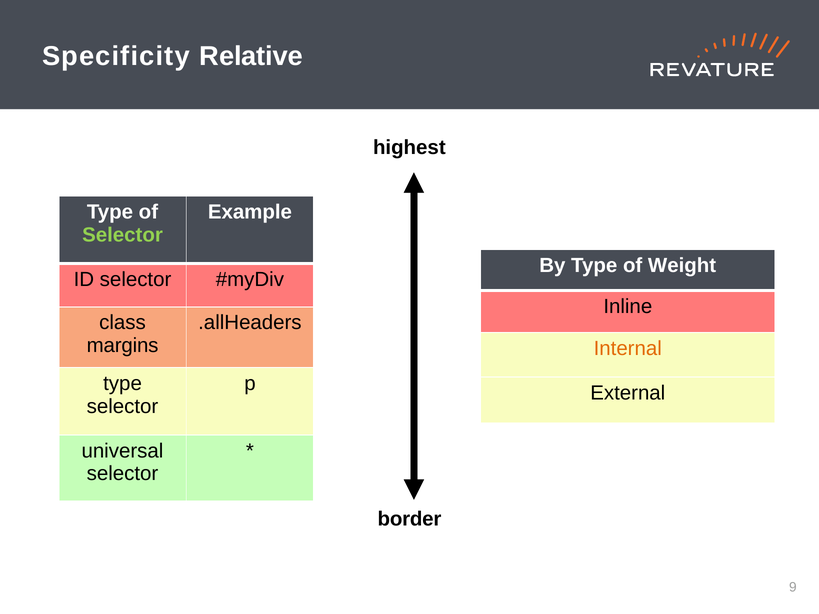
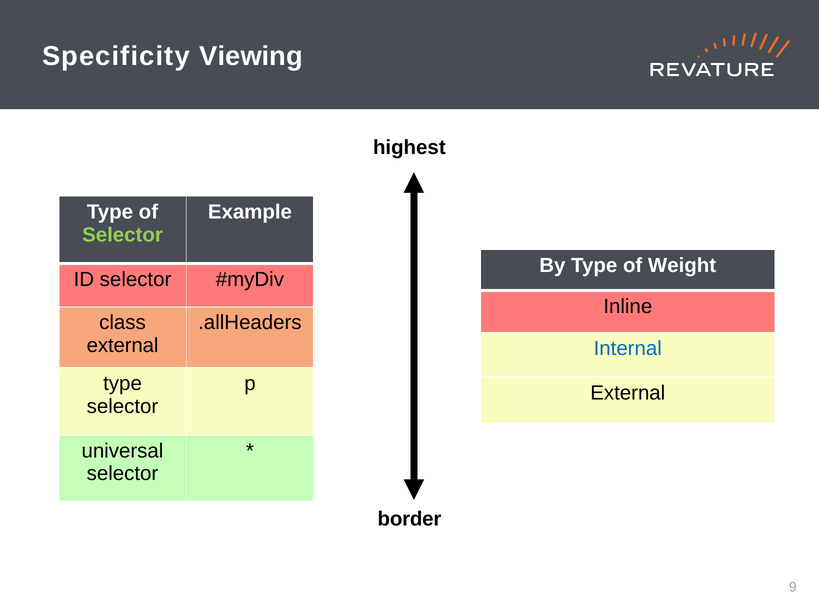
Relative: Relative -> Viewing (251, 56)
margins: margins -> external (123, 346)
Internal colour: orange -> blue (628, 348)
